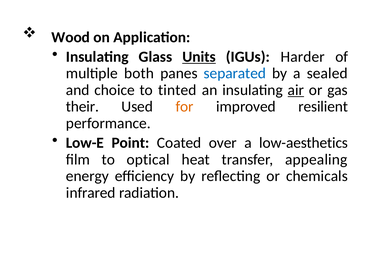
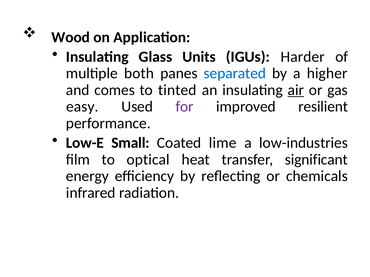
Units underline: present -> none (199, 57)
sealed: sealed -> higher (327, 74)
choice: choice -> comes (115, 90)
their: their -> easy (82, 107)
for colour: orange -> purple (185, 107)
Point: Point -> Small (131, 143)
over: over -> lime (223, 143)
low-aesthetics: low-aesthetics -> low-industries (304, 143)
appealing: appealing -> significant (316, 160)
